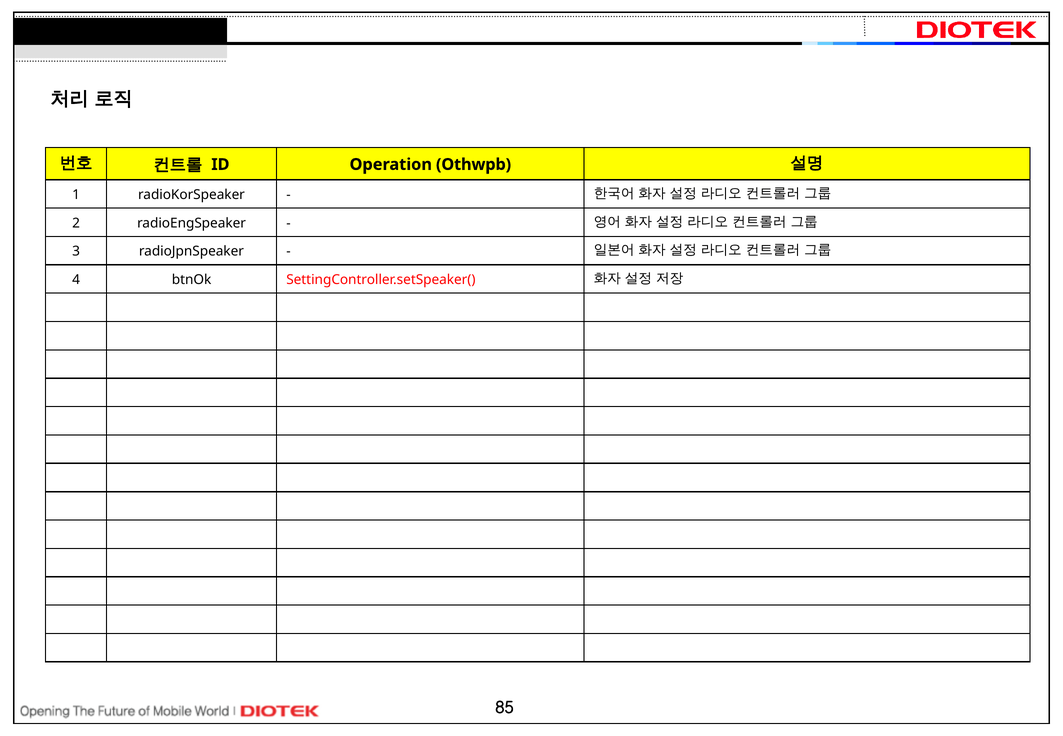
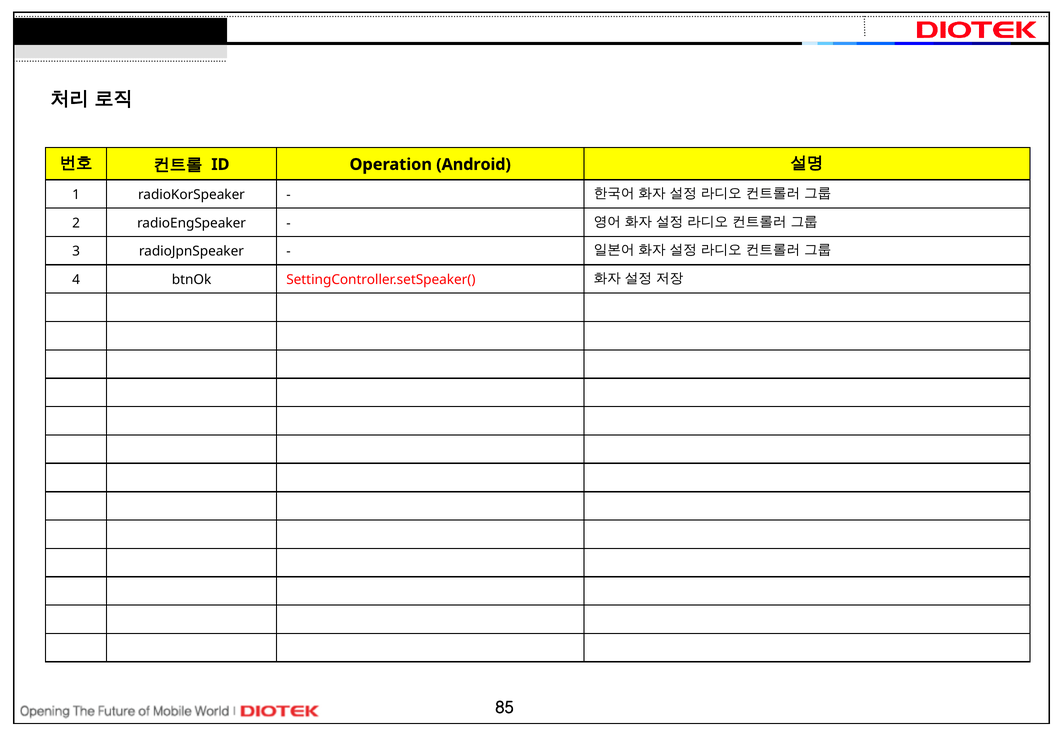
Othwpb: Othwpb -> Android (474, 164)
